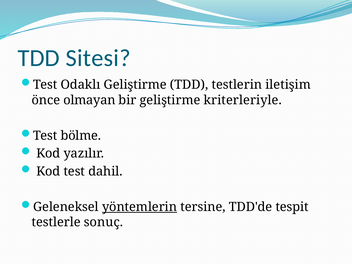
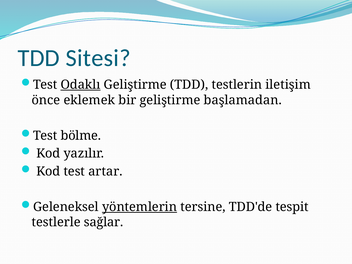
Odaklı underline: none -> present (80, 85)
olmayan: olmayan -> eklemek (89, 100)
kriterleriyle: kriterleriyle -> başlamadan (243, 100)
dahil: dahil -> artar (105, 171)
sonuç: sonuç -> sağlar (104, 222)
